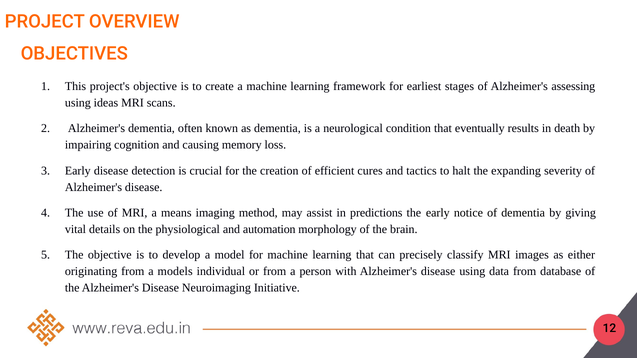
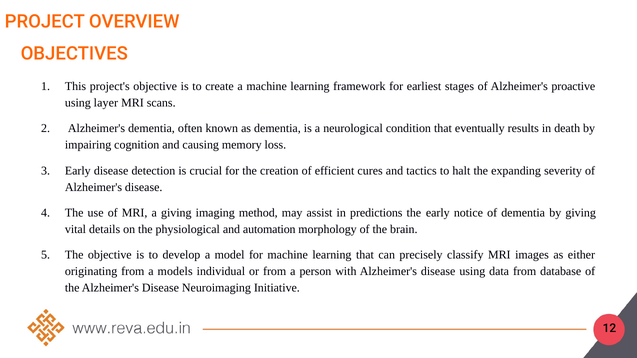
assessing: assessing -> proactive (573, 86)
ideas: ideas -> layer (106, 103)
a means: means -> giving (176, 213)
